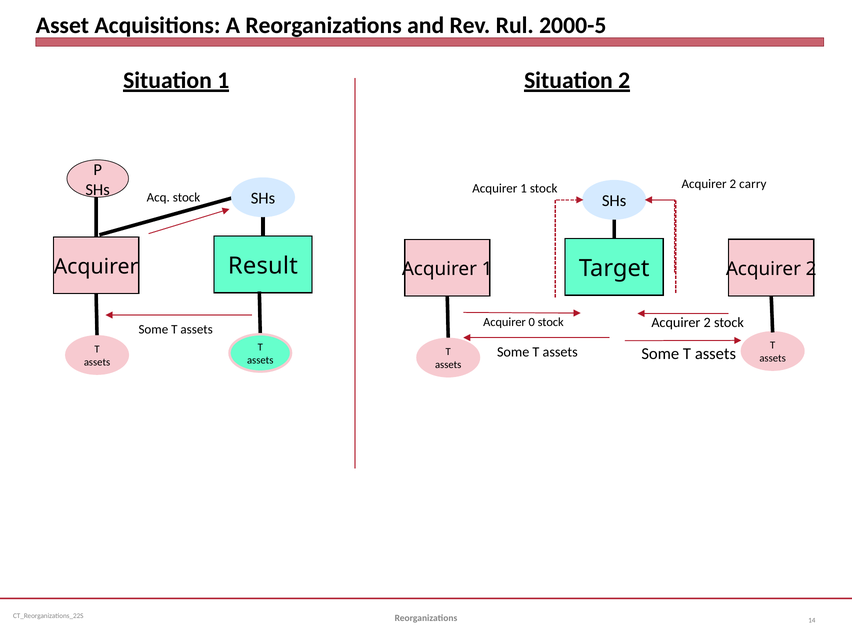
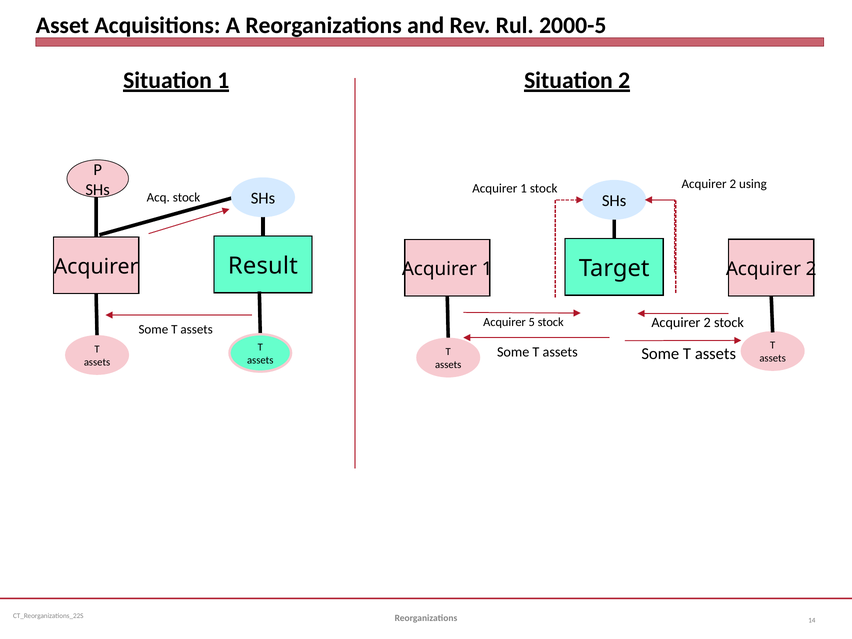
carry: carry -> using (753, 184)
0: 0 -> 5 (532, 322)
